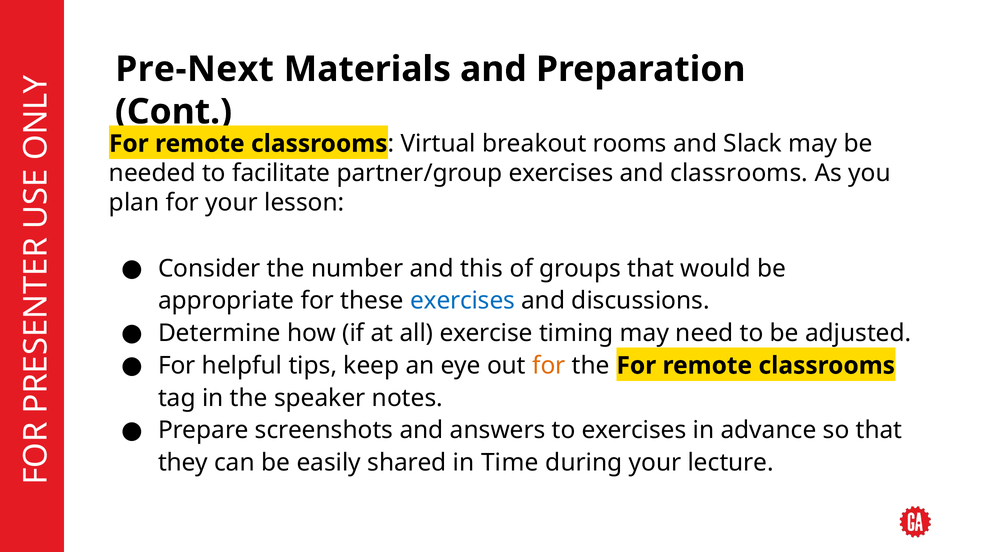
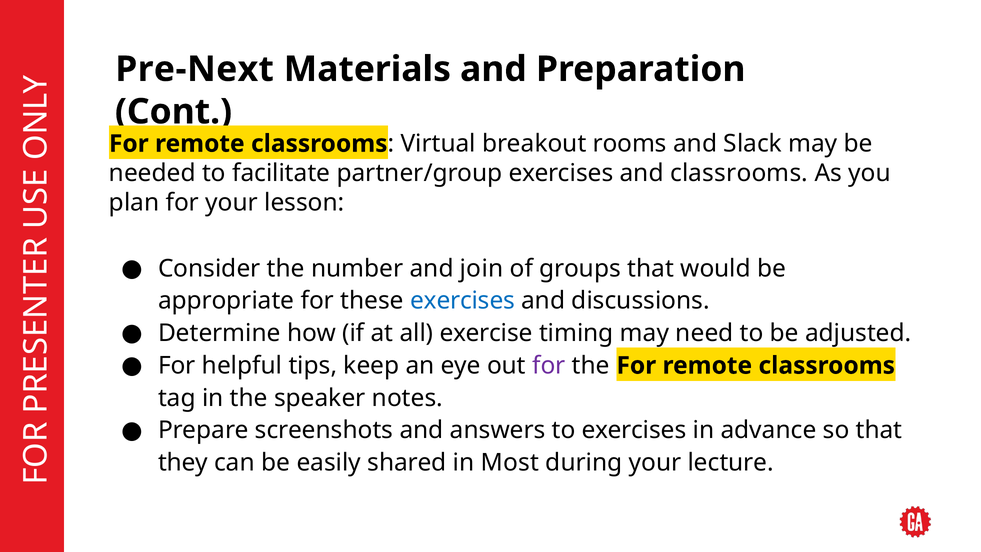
this: this -> join (482, 268)
for colour: orange -> purple (549, 365)
Time: Time -> Most (510, 463)
